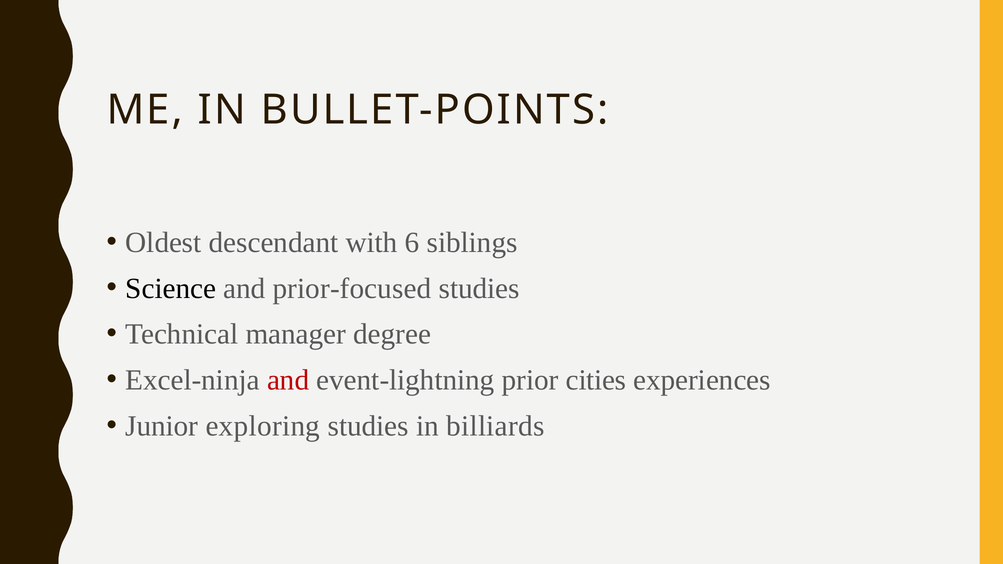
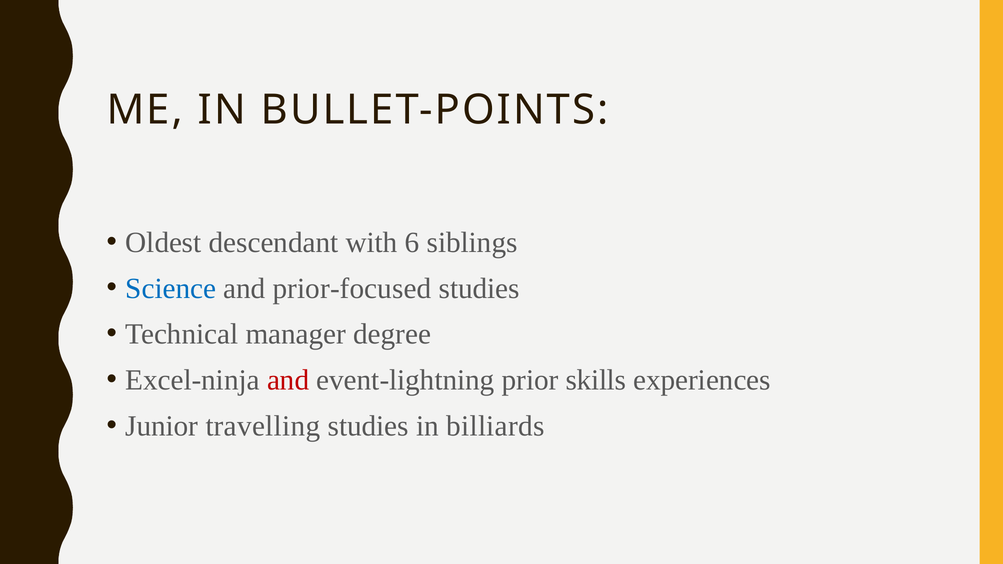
Science colour: black -> blue (171, 288)
cities: cities -> skills (596, 380)
exploring: exploring -> travelling (263, 426)
